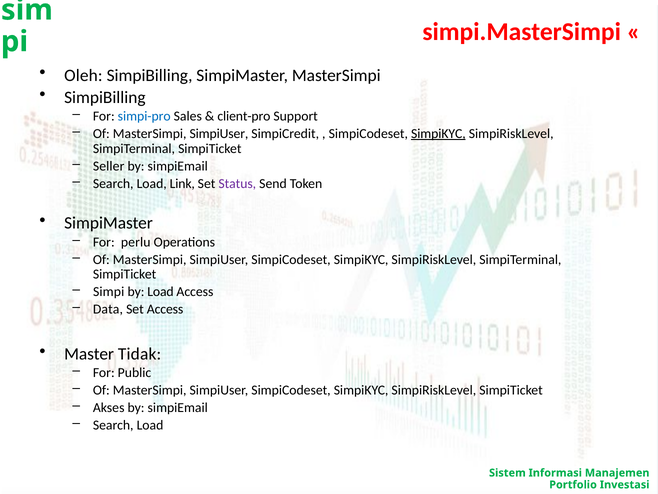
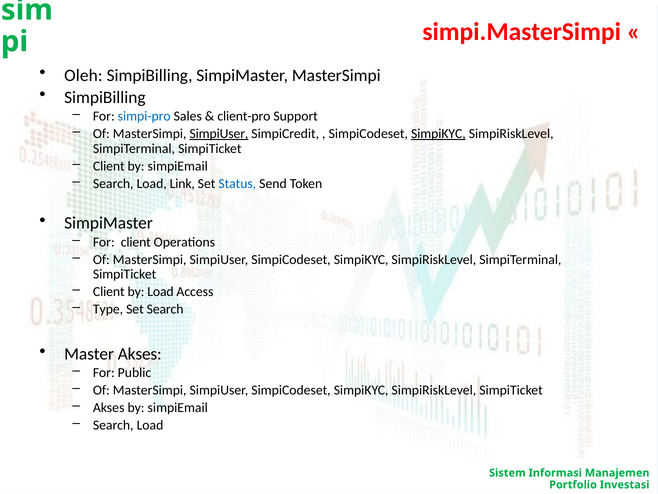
SimpiUser underline: none -> present (219, 134)
Seller: Seller -> Client (109, 166)
Status colour: purple -> blue (237, 183)
For perlu: perlu -> client (136, 242)
Simpi: Simpi -> Client (109, 292)
Data: Data -> Type (108, 309)
Set Access: Access -> Search (165, 309)
Master Tidak: Tidak -> Akses (140, 354)
